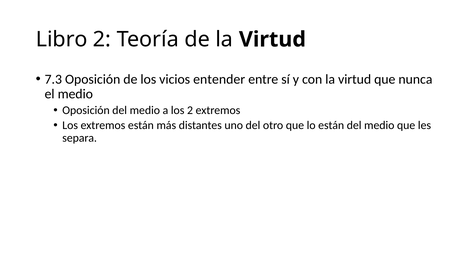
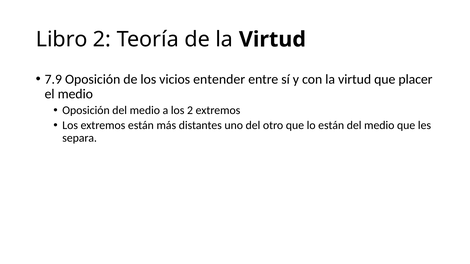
7.3: 7.3 -> 7.9 (53, 79)
nunca: nunca -> placer (415, 79)
